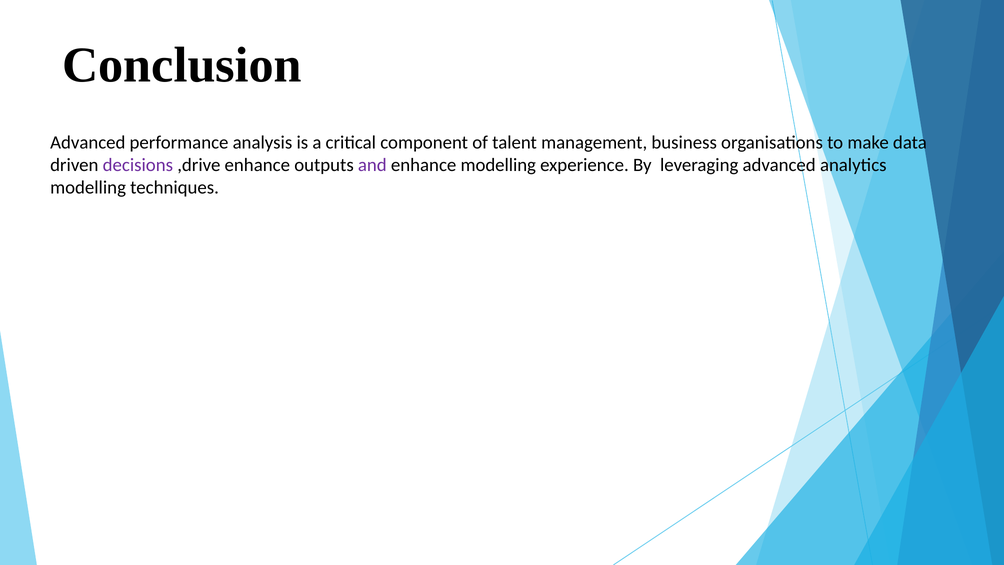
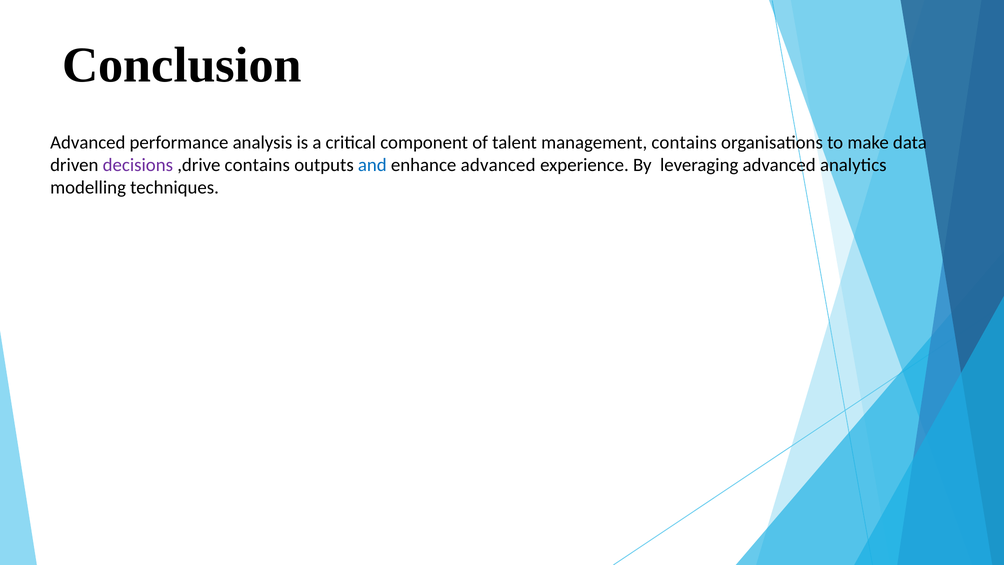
management business: business -> contains (684, 143)
,drive enhance: enhance -> contains (257, 165)
and colour: purple -> blue (372, 165)
enhance modelling: modelling -> advanced (498, 165)
